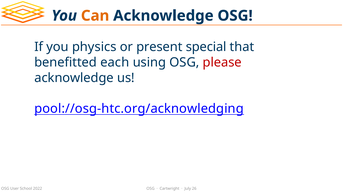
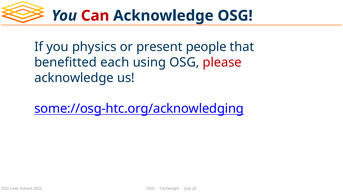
Can colour: orange -> red (95, 16)
special: special -> people (206, 47)
pool://osg-htc.org/acknowledging: pool://osg-htc.org/acknowledging -> some://osg-htc.org/acknowledging (139, 109)
